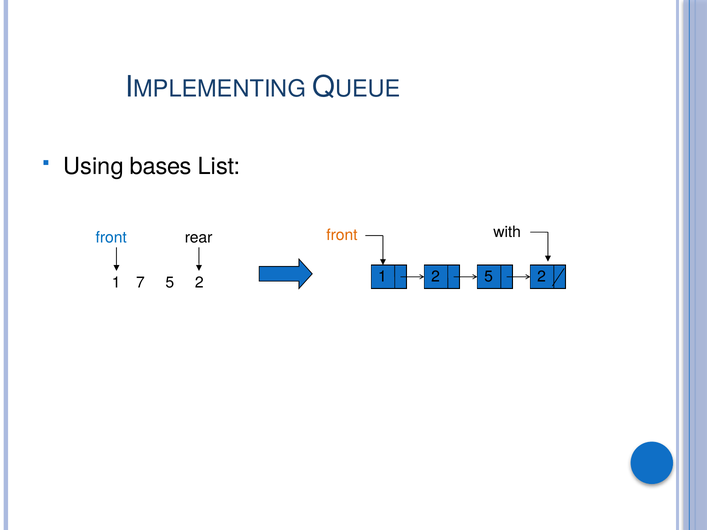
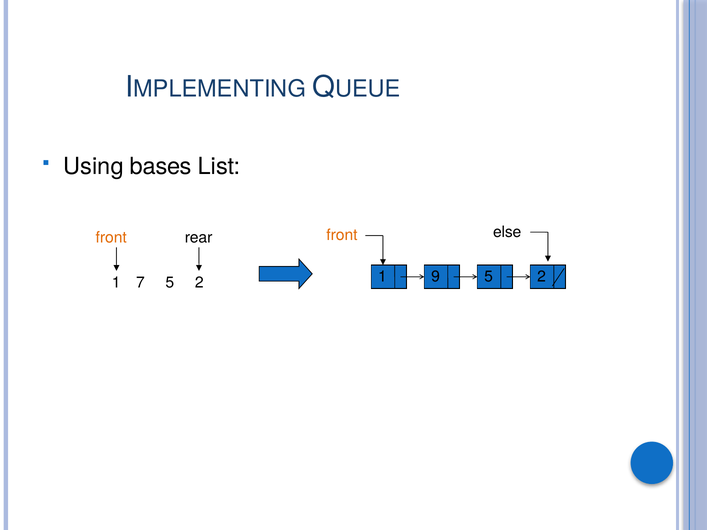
front colour: blue -> orange (111, 238)
with: with -> else (507, 232)
1 2: 2 -> 9 (435, 277)
